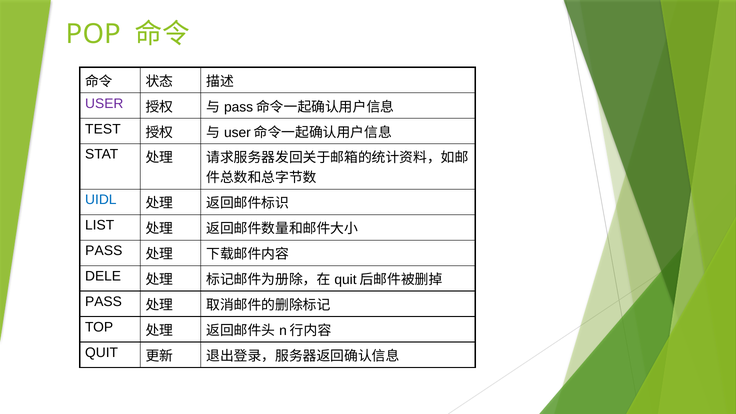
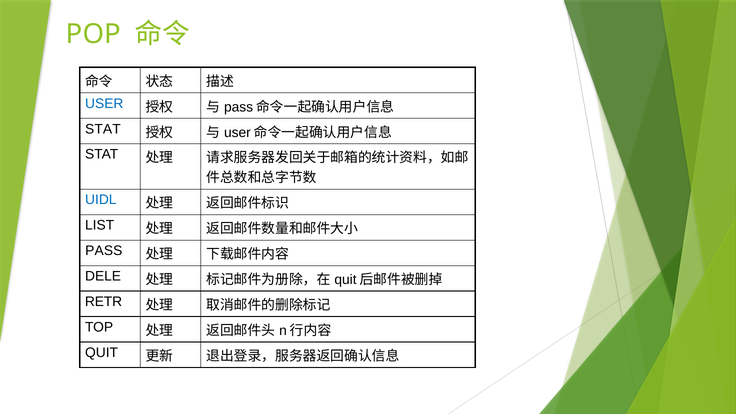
USER colour: purple -> blue (104, 103)
TEST: TEST -> STAT (103, 129)
PASS: PASS -> RETR (104, 302)
